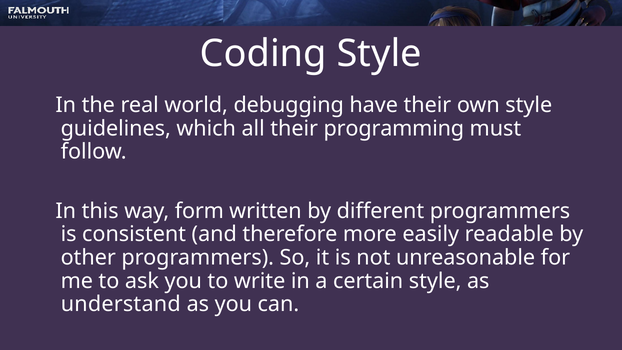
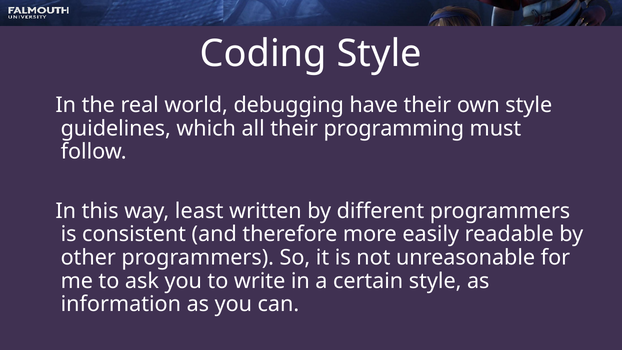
form: form -> least (199, 211)
understand: understand -> information (121, 304)
